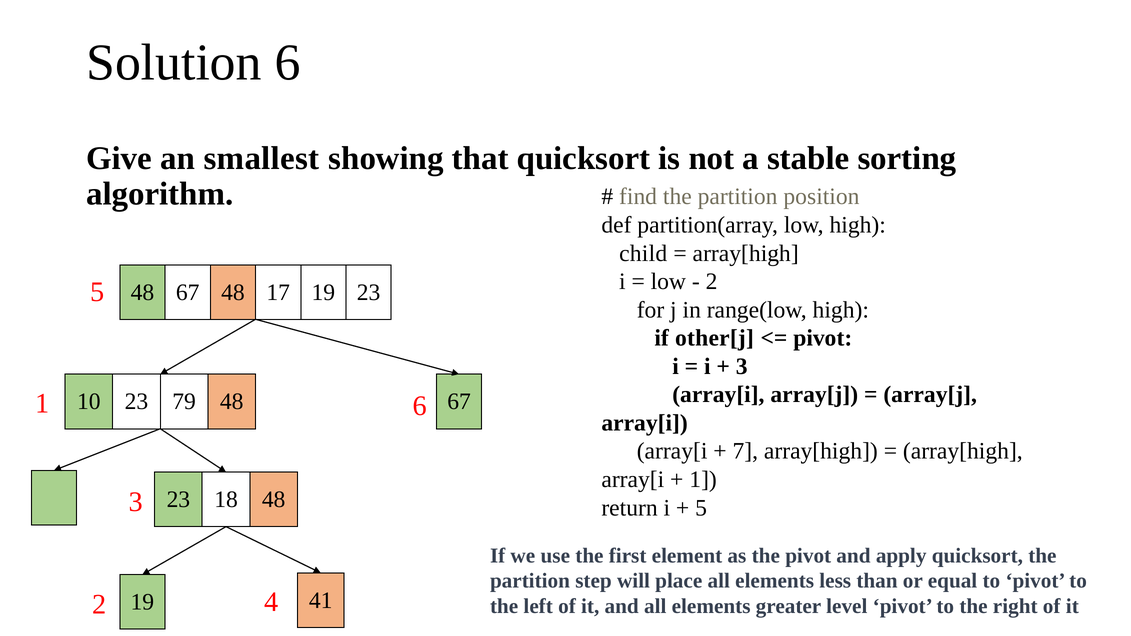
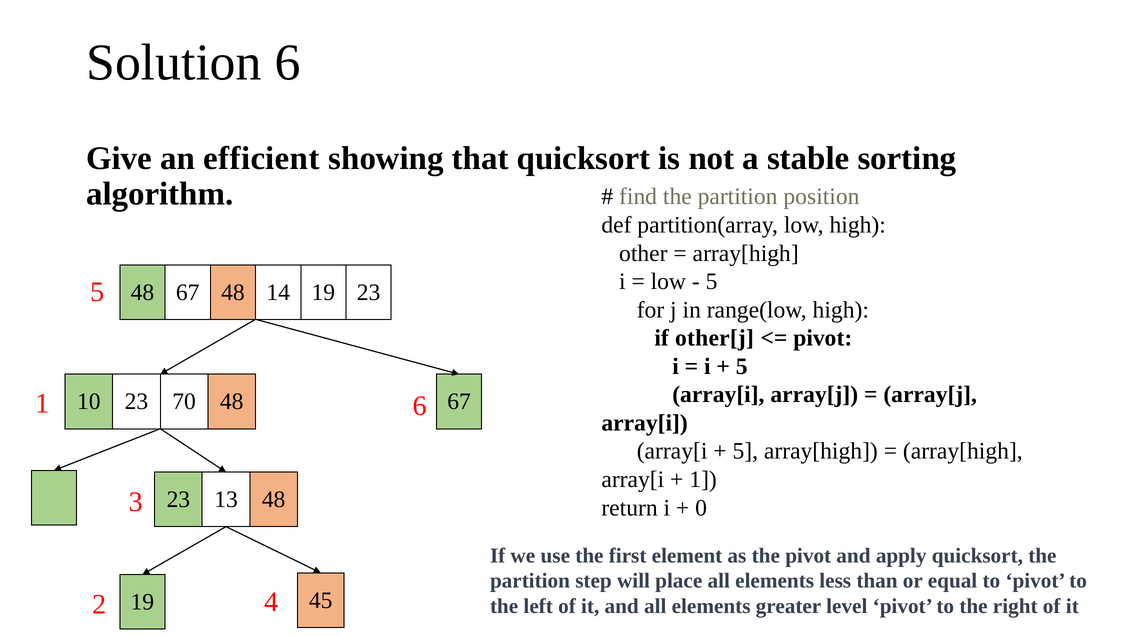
smallest: smallest -> efficient (261, 158)
child: child -> other (643, 253)
2: 2 -> 5 (712, 282)
17: 17 -> 14 (278, 292)
3: 3 -> 5 (742, 366)
79: 79 -> 70 (184, 402)
7: 7 -> 5 (745, 451)
18: 18 -> 13 (226, 500)
5: 5 -> 0 (701, 508)
41: 41 -> 45 (321, 600)
